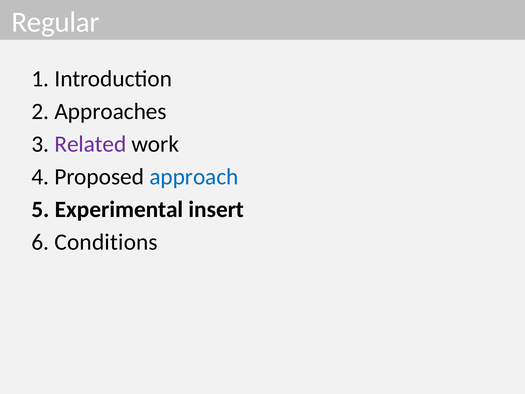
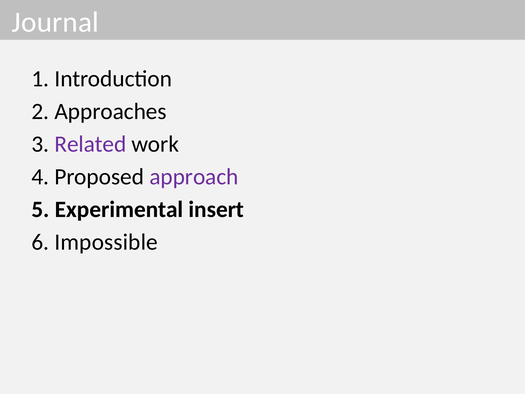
Regular: Regular -> Journal (55, 22)
approach colour: blue -> purple (194, 177)
Conditions: Conditions -> Impossible (106, 242)
